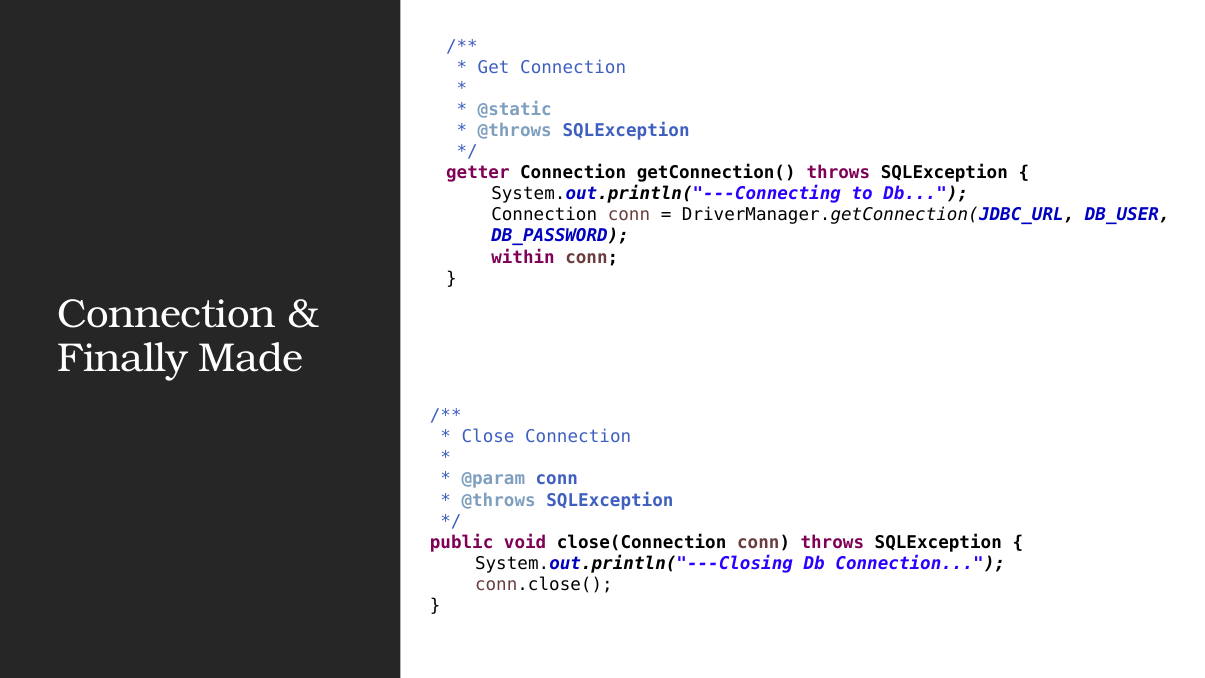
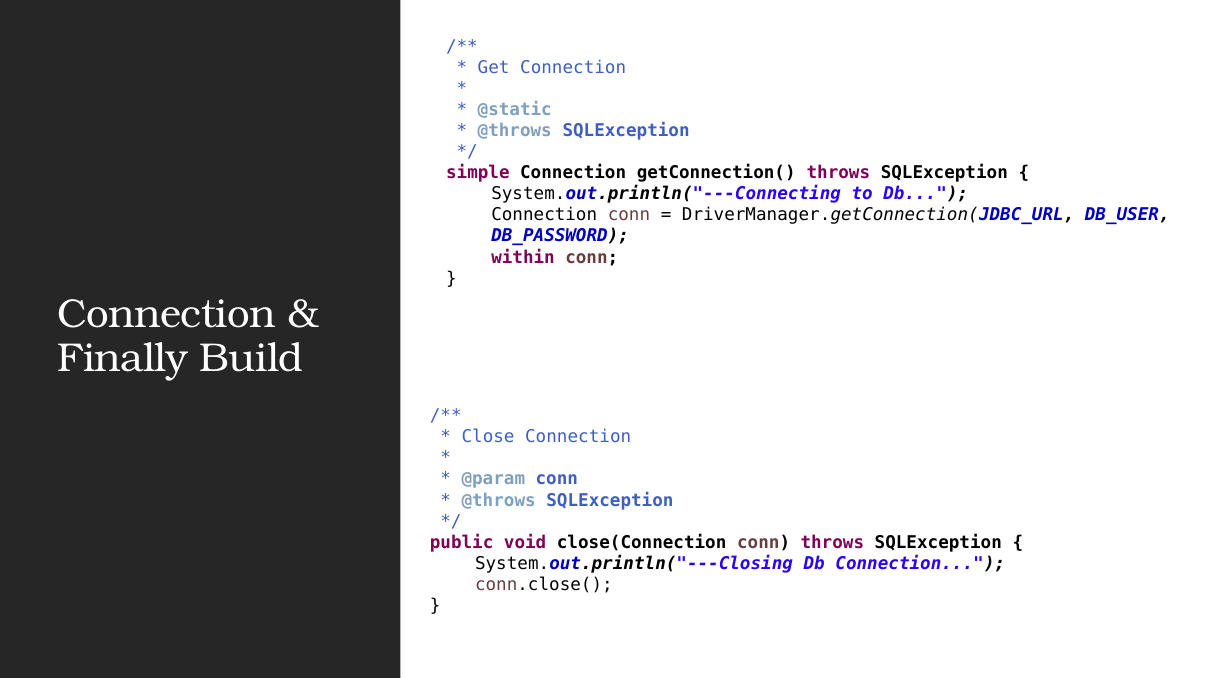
getter: getter -> simple (478, 173)
Made: Made -> Build (251, 358)
